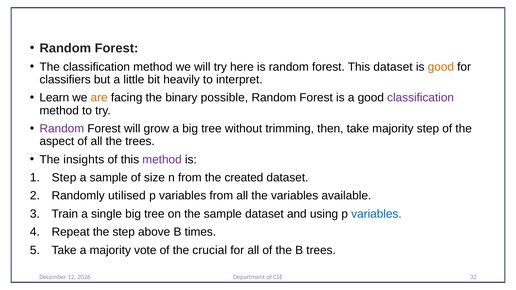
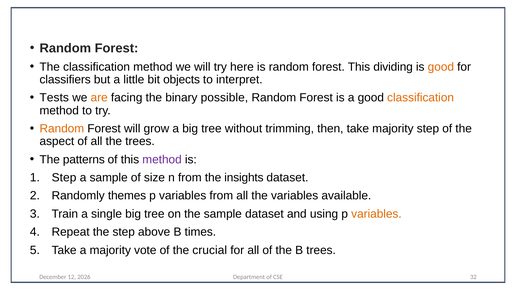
This dataset: dataset -> dividing (393, 67)
heavily: heavily -> objects (182, 80)
Learn: Learn -> Tests (54, 98)
classification colour: purple -> orange (421, 98)
Random colour: purple -> orange (62, 129)
insights: insights -> patterns (84, 160)
created: created -> insights (244, 178)
utilised: utilised -> themes (127, 196)
variables colour: blue -> orange (376, 214)
